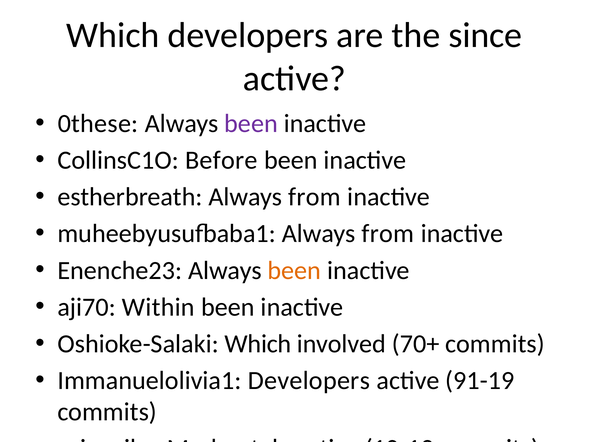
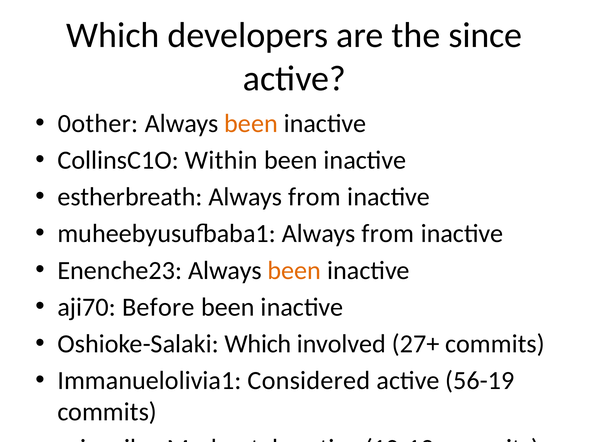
0these: 0these -> 0other (98, 124)
been colour: purple -> orange (251, 124)
Before: Before -> Within (221, 160)
Within: Within -> Before (158, 307)
70+: 70+ -> 27+ (416, 344)
Immanuelolivia1 Developers: Developers -> Considered (309, 380)
91-19: 91-19 -> 56-19 (480, 380)
